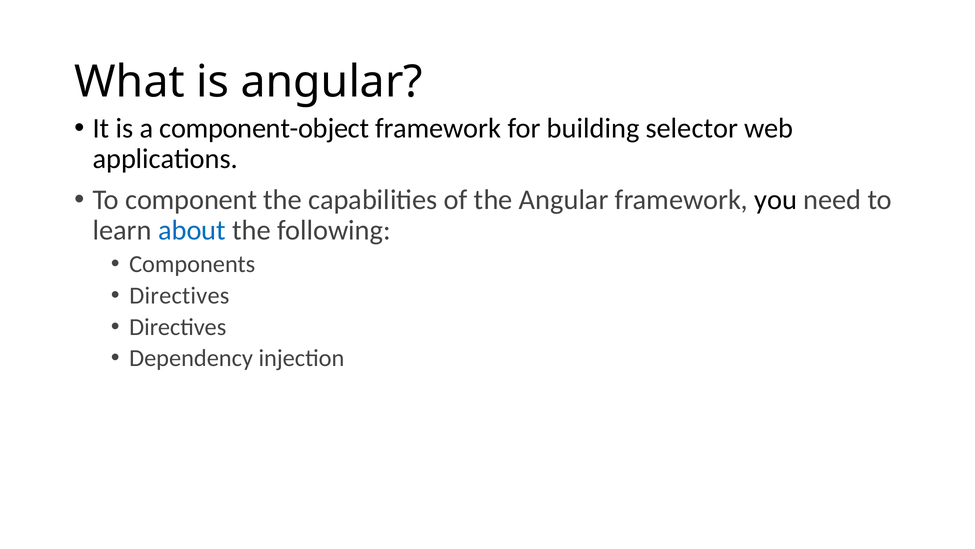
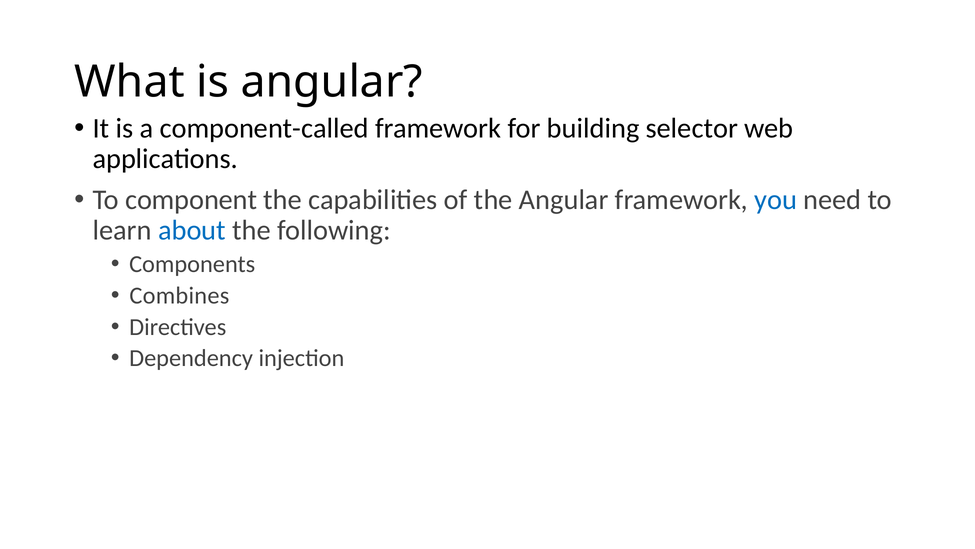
component-object: component-object -> component-called (264, 128)
you colour: black -> blue (776, 200)
Directives: Directives -> Combines (179, 295)
